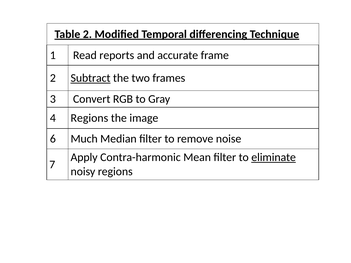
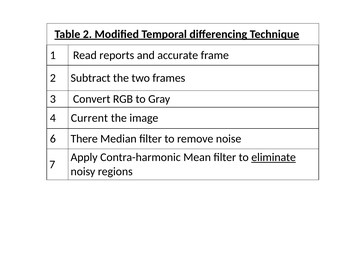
Subtract underline: present -> none (91, 78)
4 Regions: Regions -> Current (89, 118)
Much: Much -> There (84, 139)
